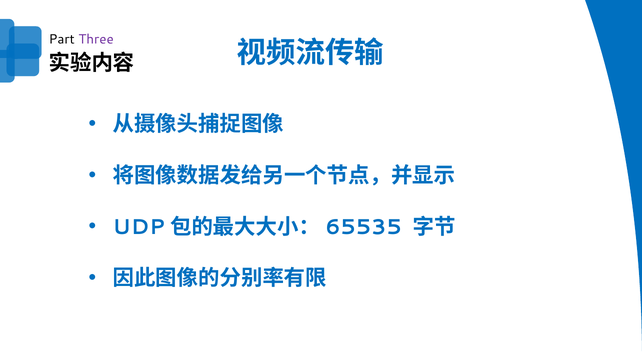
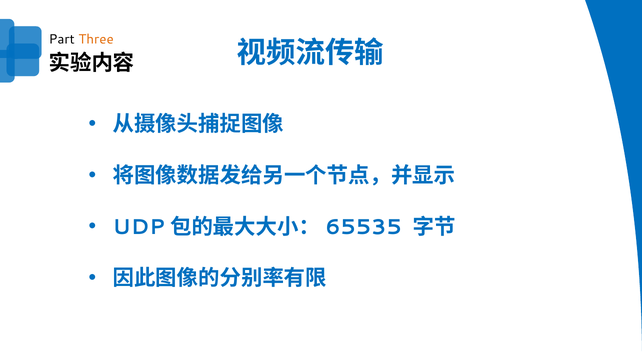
Three colour: purple -> orange (96, 39)
